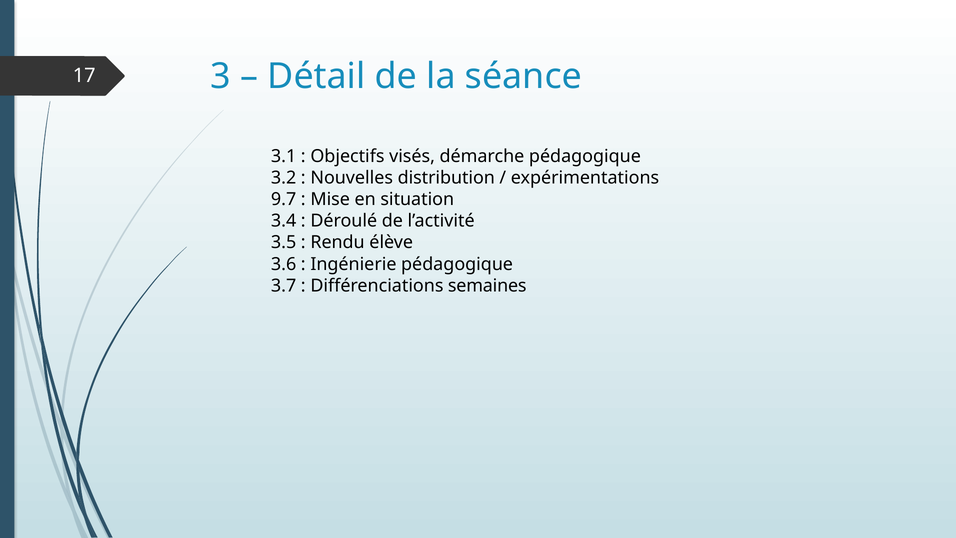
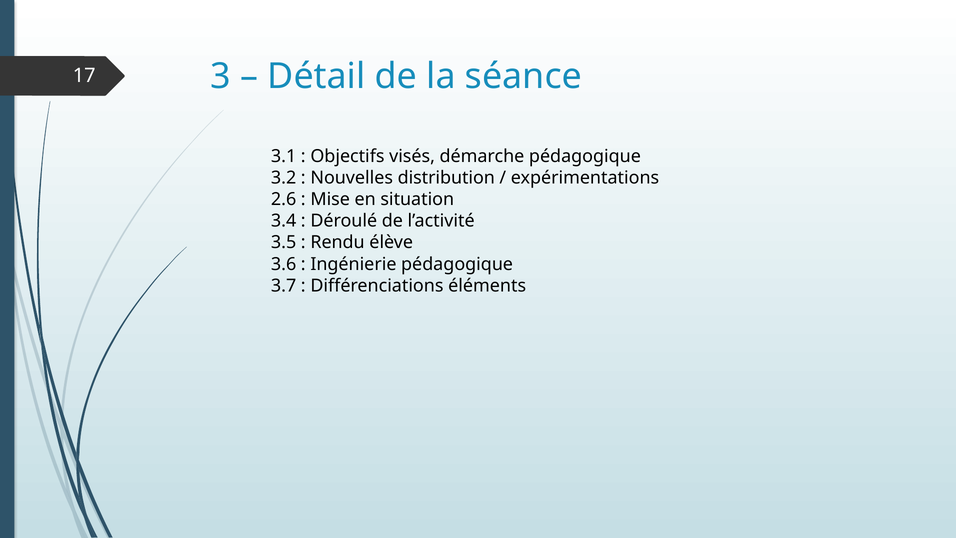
9.7: 9.7 -> 2.6 (284, 199)
semaines: semaines -> éléments (487, 285)
